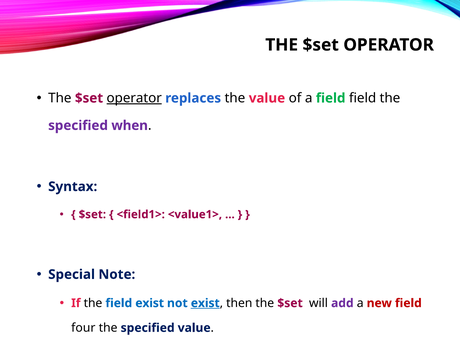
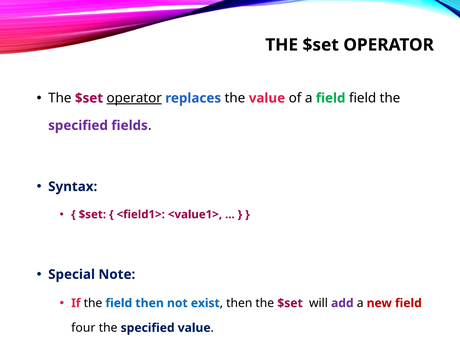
when: when -> fields (130, 125)
field exist: exist -> then (150, 303)
exist underline: present -> none (205, 303)
